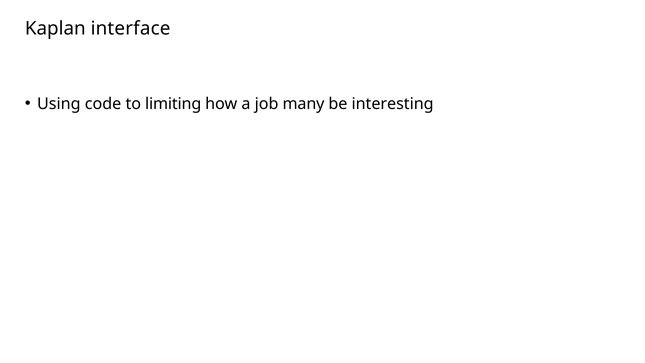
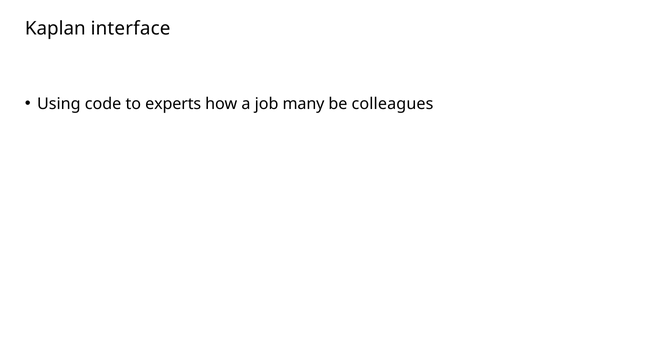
limiting: limiting -> experts (173, 104)
interesting: interesting -> colleagues (392, 104)
